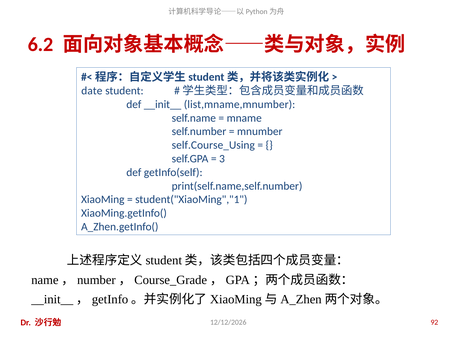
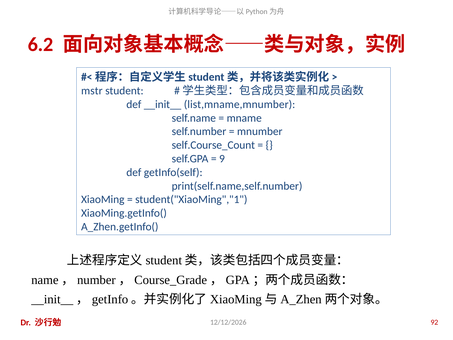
date: date -> mstr (92, 91)
self.Course_Using: self.Course_Using -> self.Course_Count (213, 145)
3: 3 -> 9 (222, 159)
